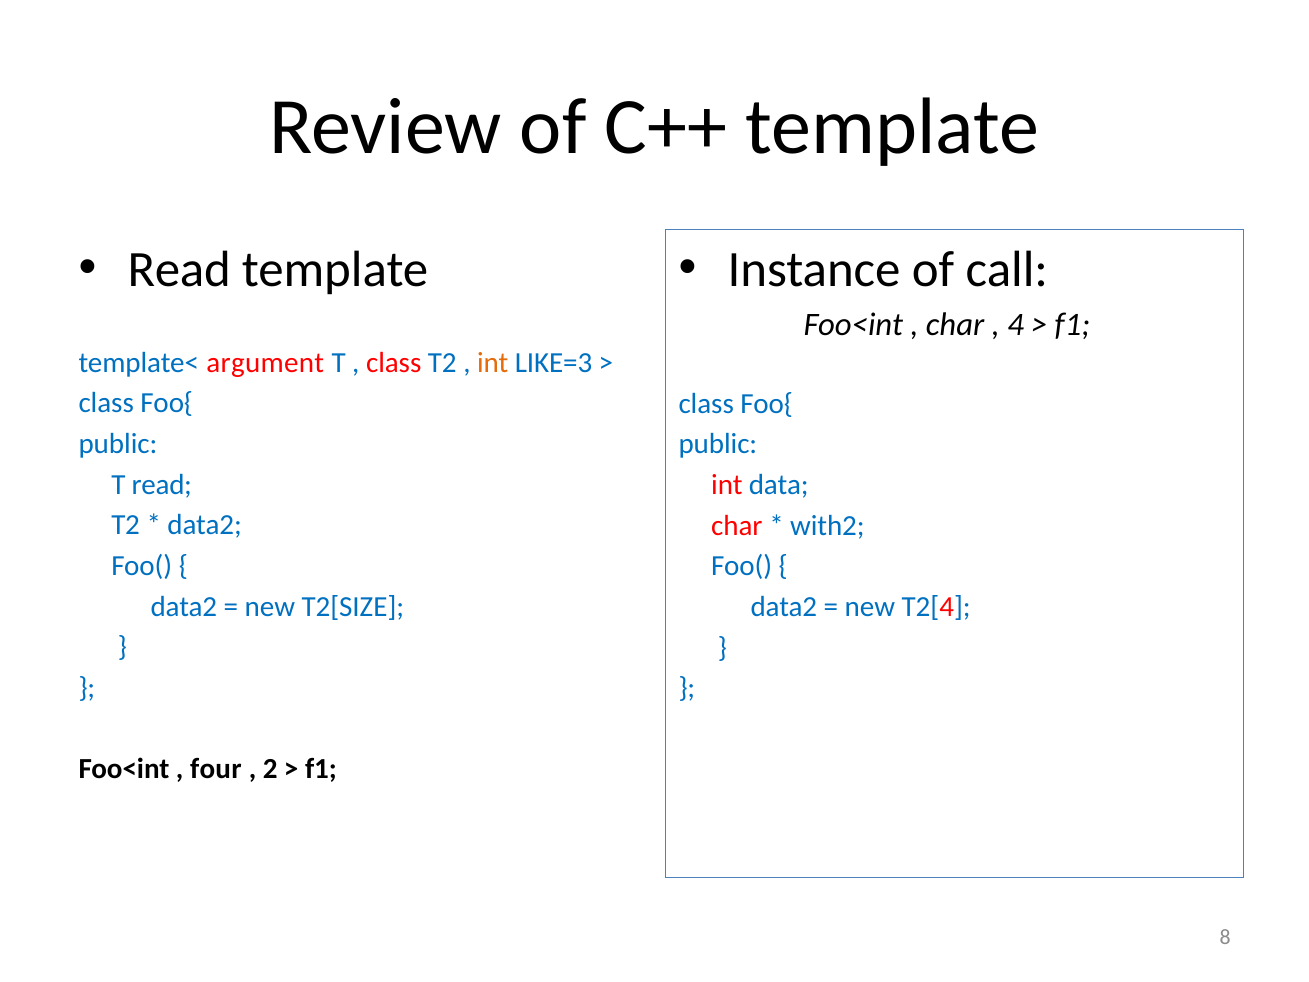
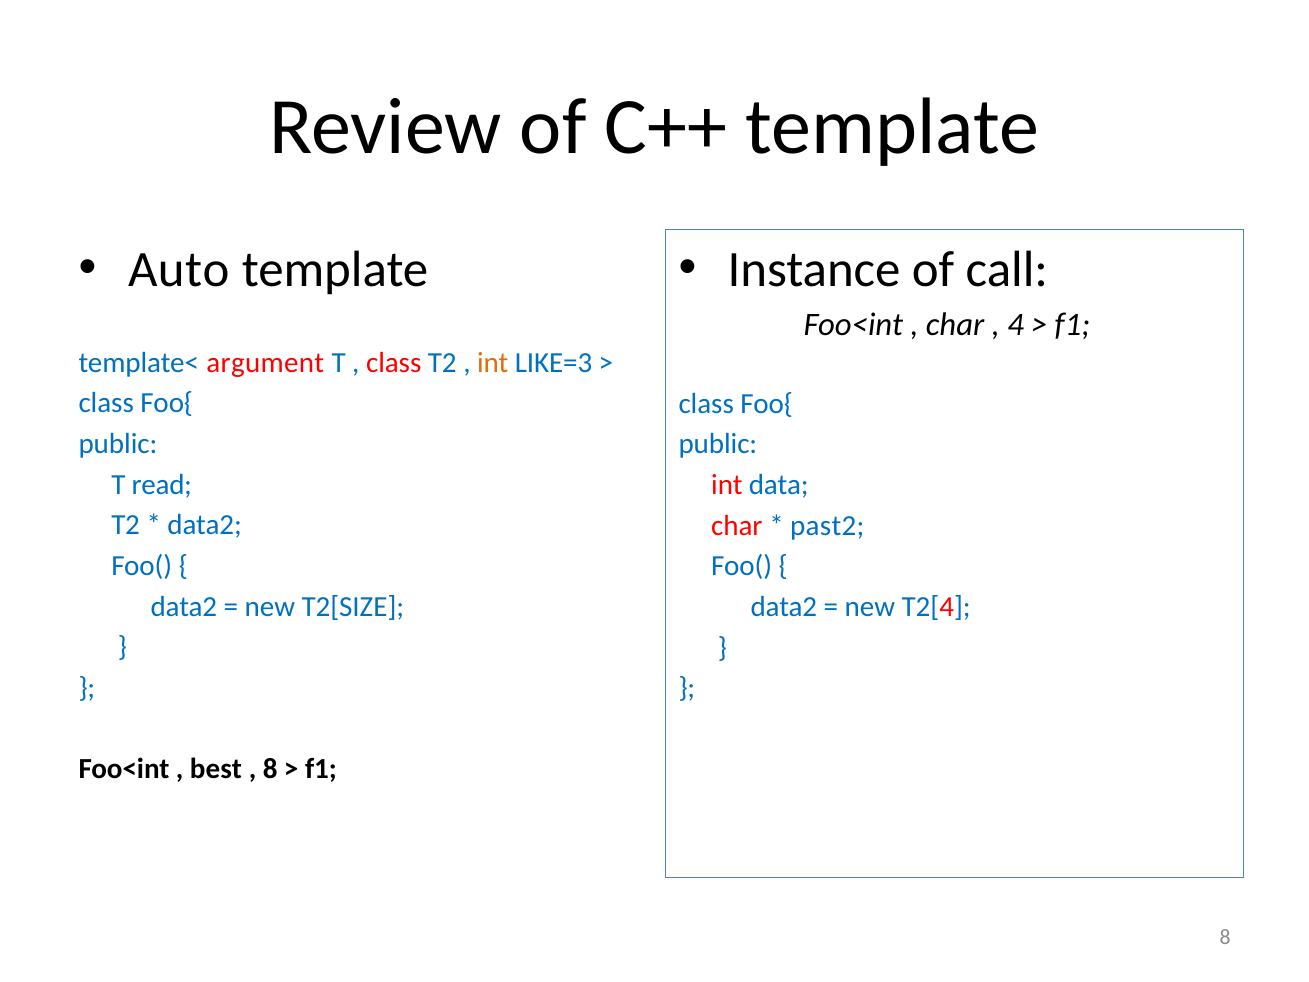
Read: Read -> Auto (179, 270)
with2: with2 -> past2 (827, 525)
four: four -> best (216, 769)
2: 2 -> 8 (270, 769)
